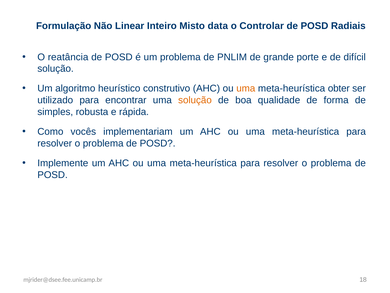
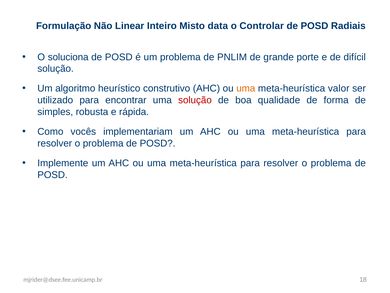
reatância: reatância -> soluciona (68, 57)
obter: obter -> valor (339, 88)
solução colour: orange -> red (195, 100)
